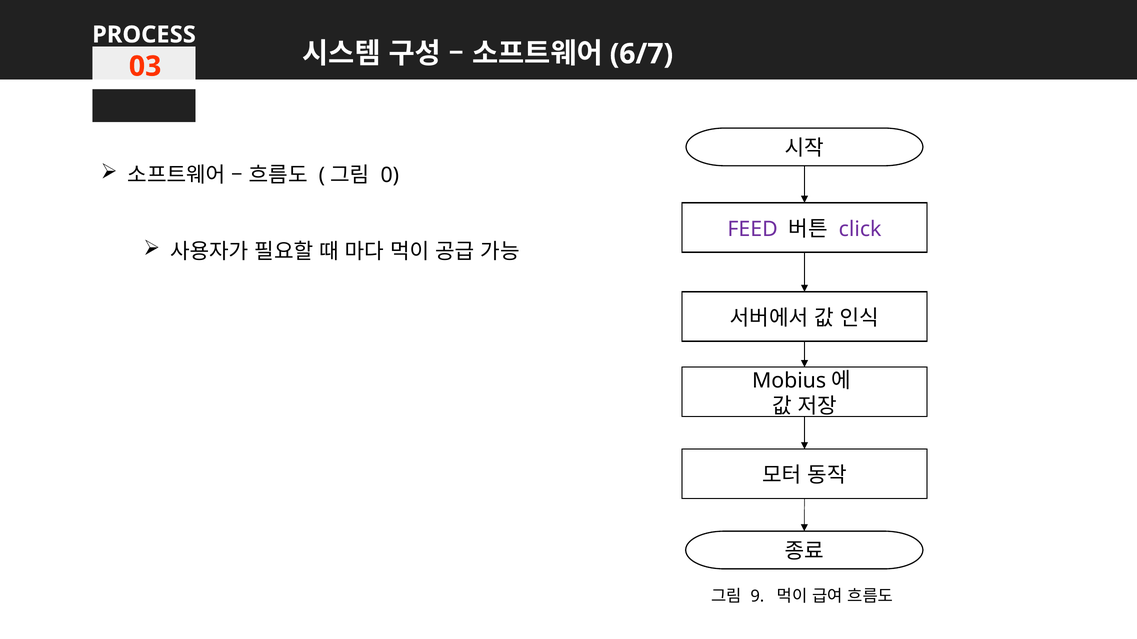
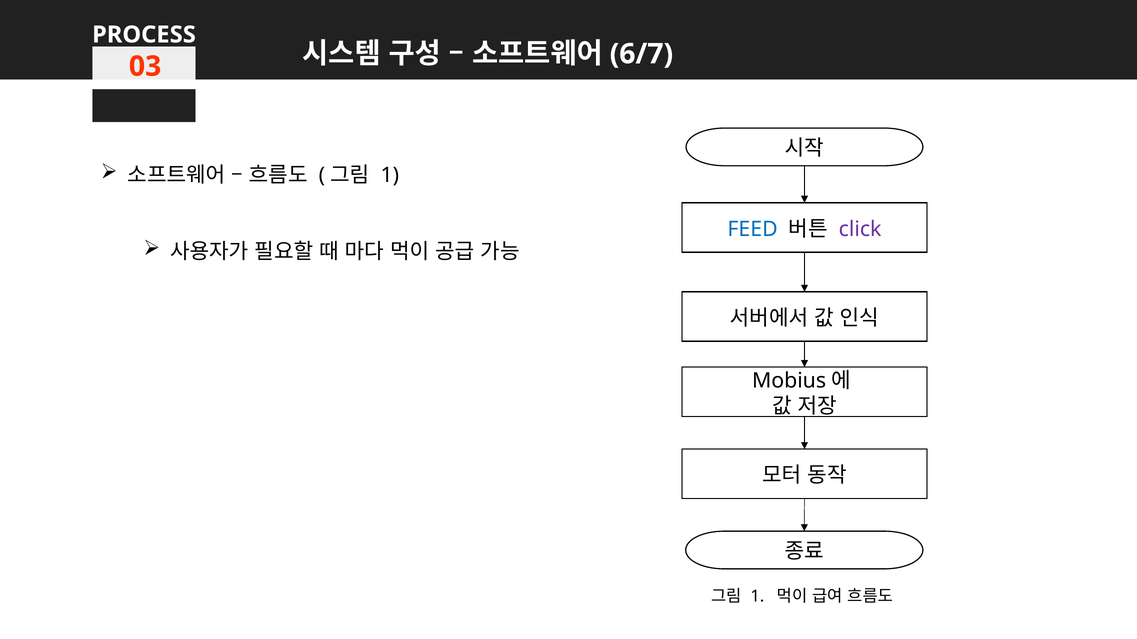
0: 0 -> 1 (390, 175)
FEED colour: purple -> blue (753, 229)
9: 9 -> 1 (757, 597)
